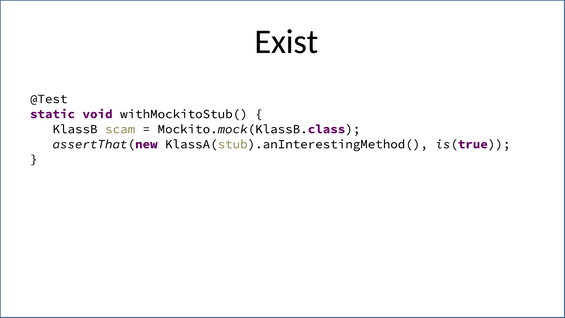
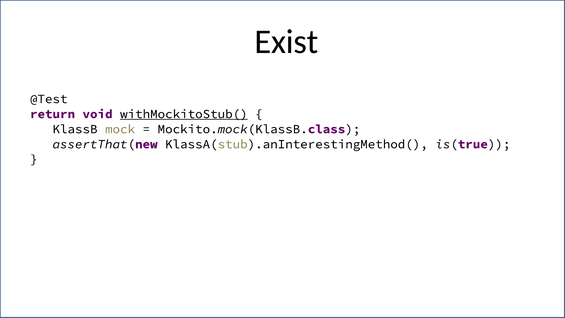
static: static -> return (53, 114)
withMockitoStub( underline: none -> present (184, 114)
scam: scam -> mock (120, 129)
